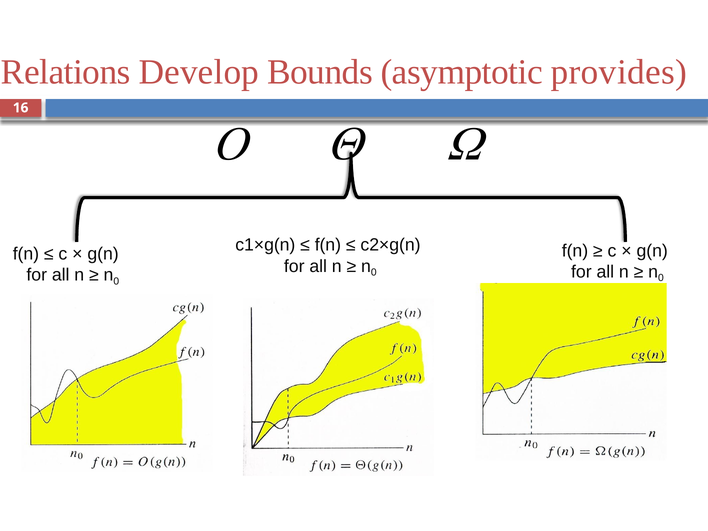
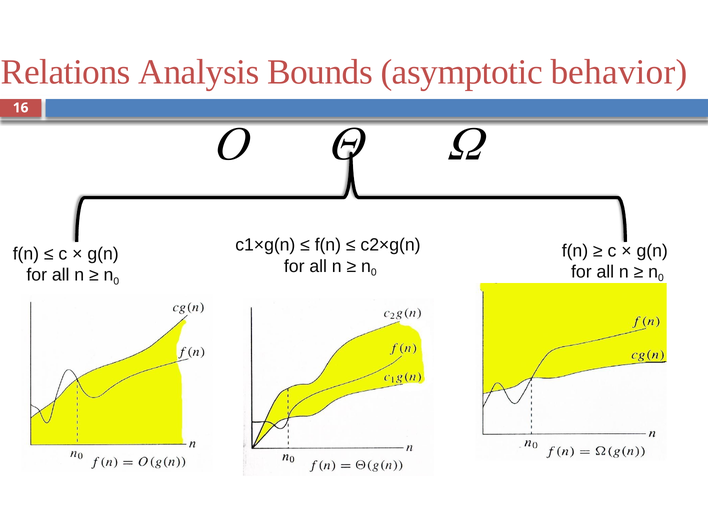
Develop: Develop -> Analysis (199, 72)
provides: provides -> behavior (619, 72)
